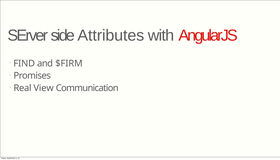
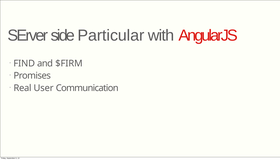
Attributes: Attributes -> Particular (111, 36)
View: View -> User (44, 88)
